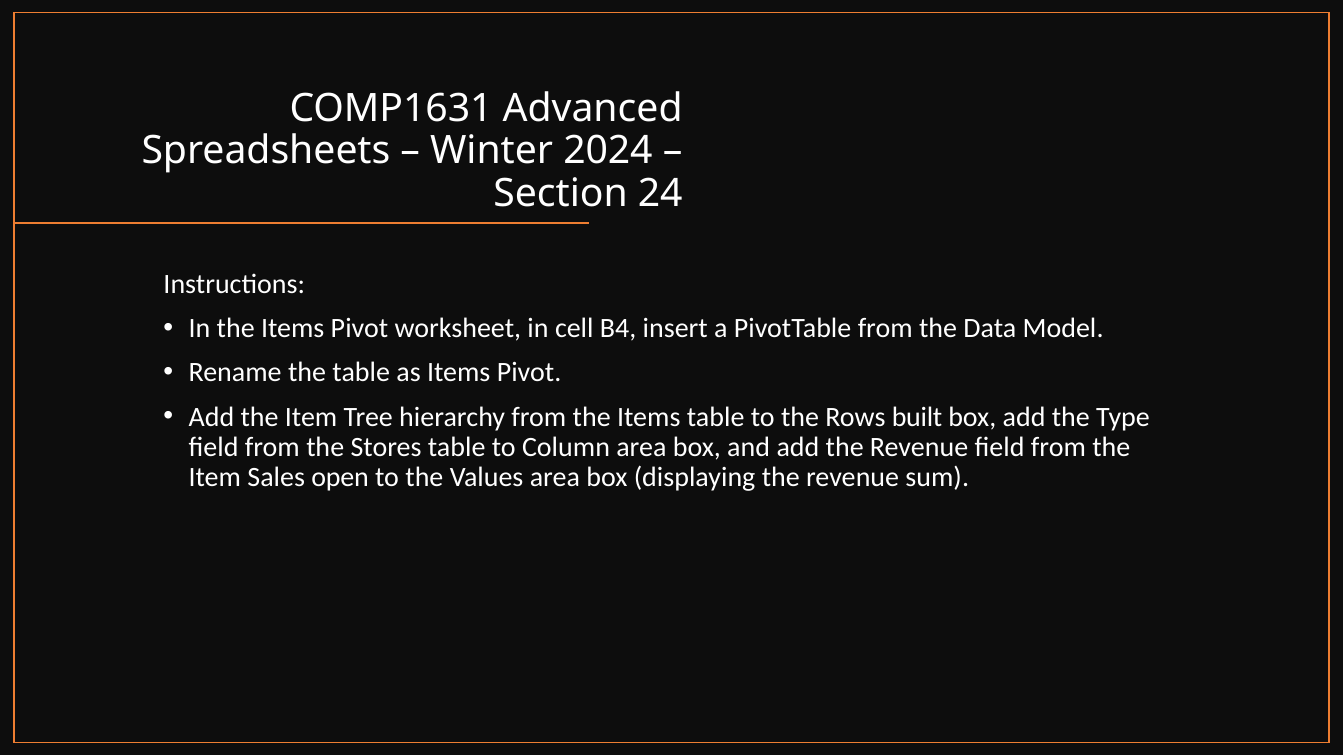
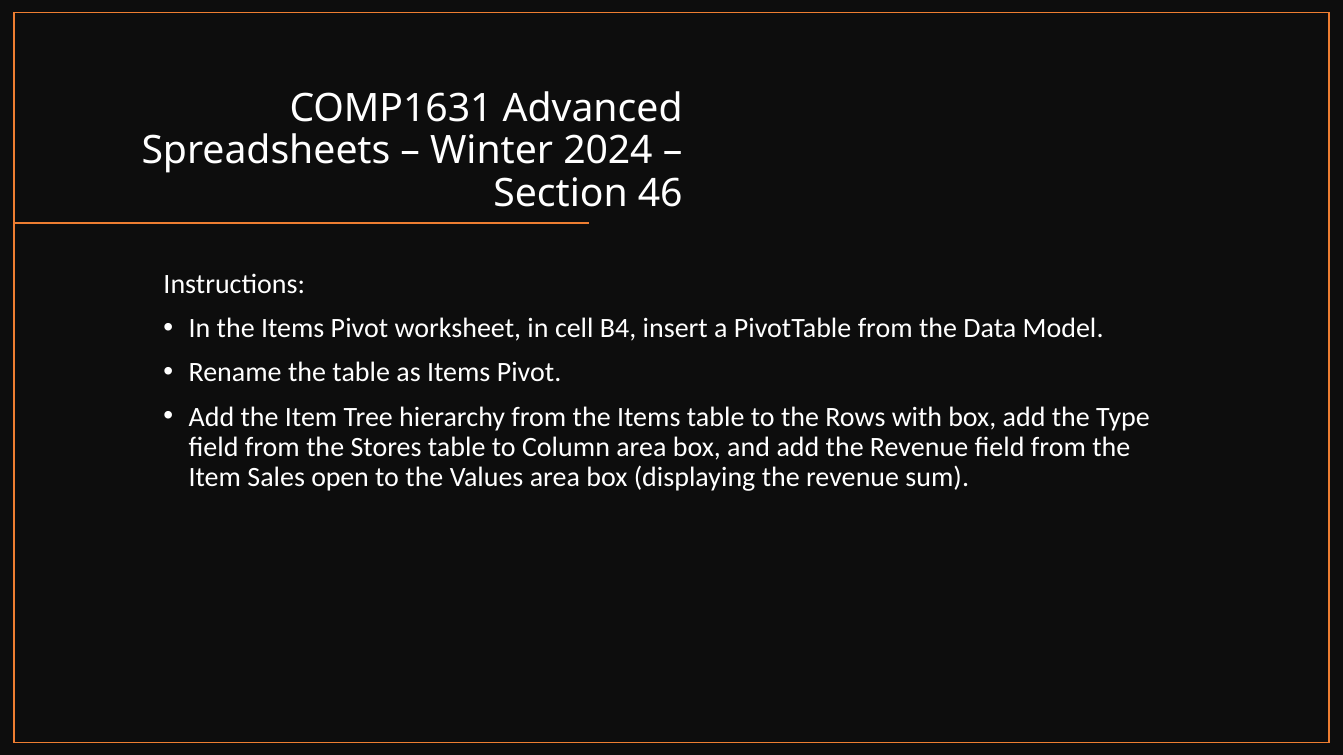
24: 24 -> 46 (660, 193)
built: built -> with (917, 417)
